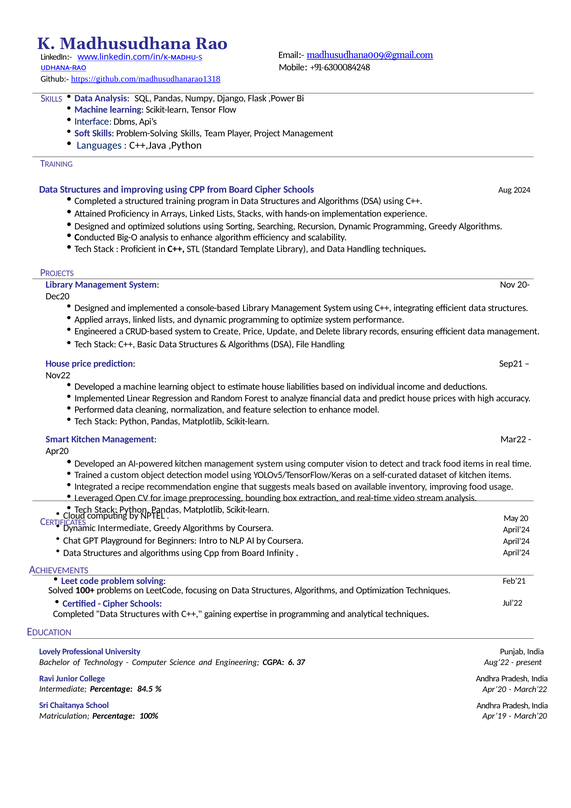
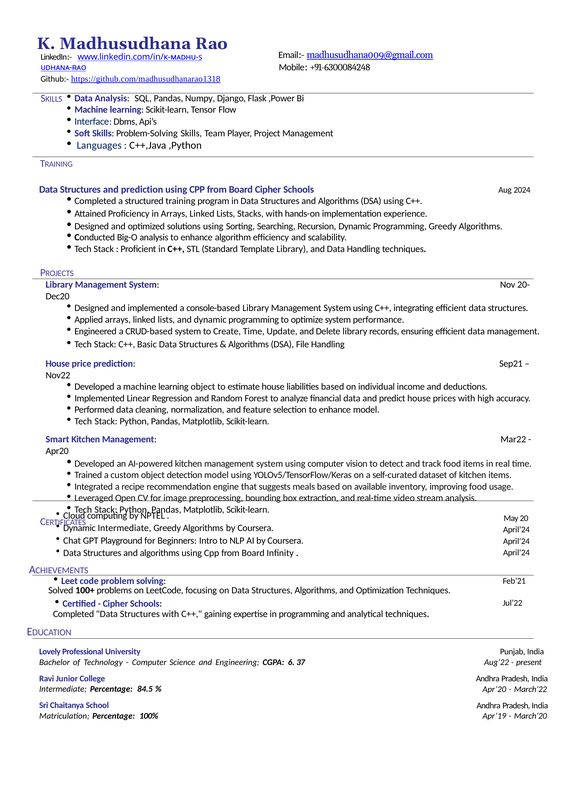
and improving: improving -> prediction (142, 189)
Create Price: Price -> Time (254, 331)
